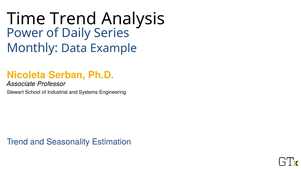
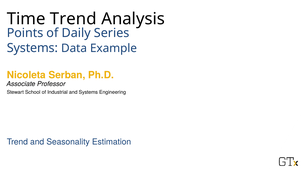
Power: Power -> Points (25, 33)
Monthly: Monthly -> Systems (32, 48)
